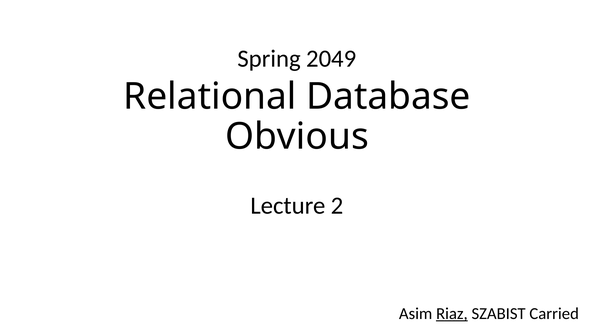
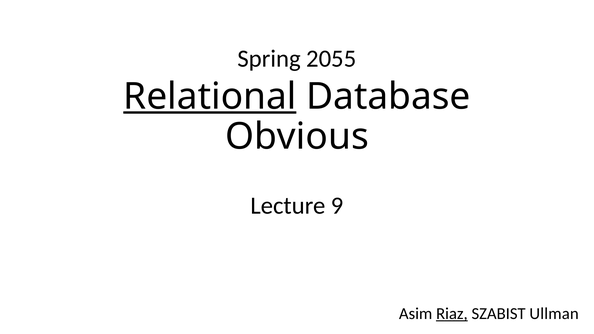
2049: 2049 -> 2055 (331, 59)
Relational underline: none -> present (210, 97)
2: 2 -> 9 (337, 206)
Carried: Carried -> Ullman (554, 314)
